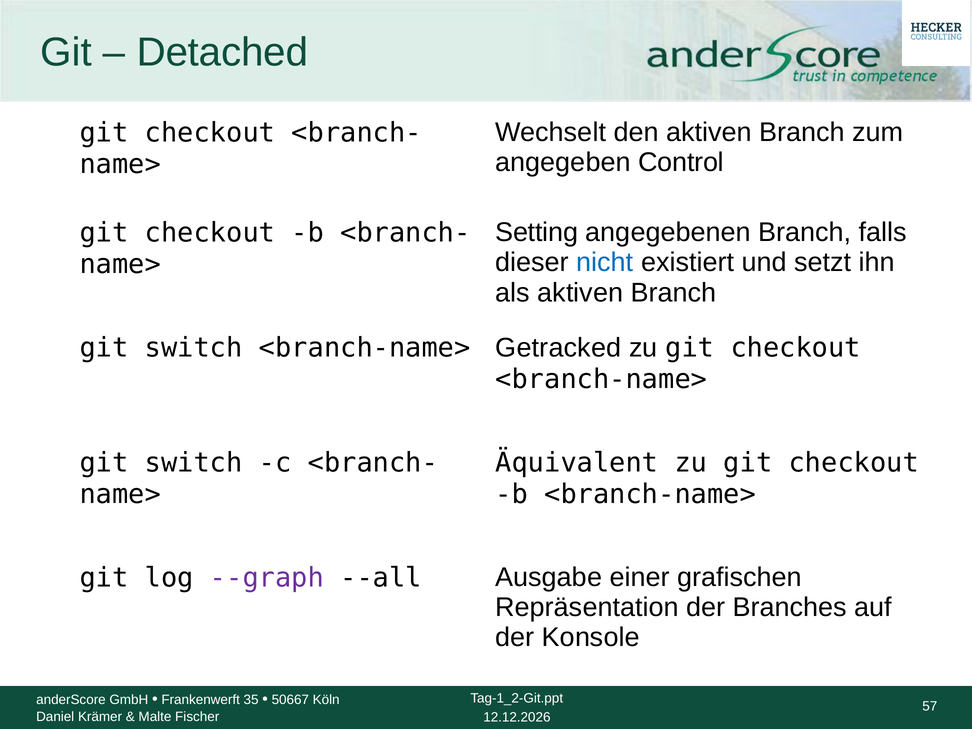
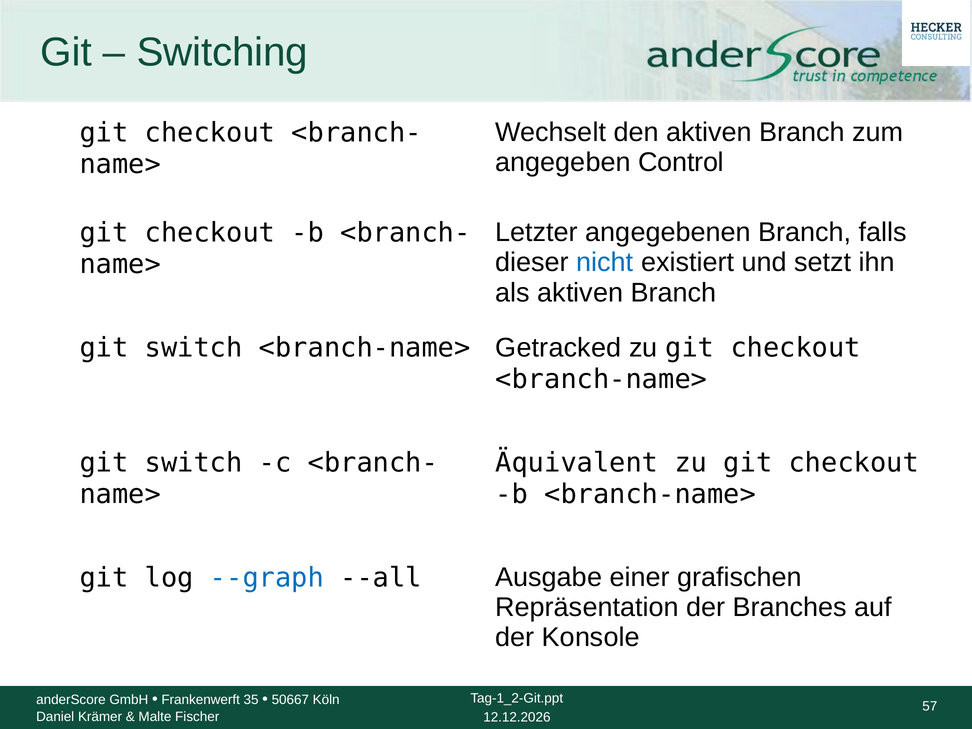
Detached: Detached -> Switching (222, 52)
Setting: Setting -> Letzter (537, 232)
--graph colour: purple -> blue (267, 578)
